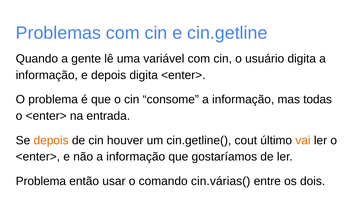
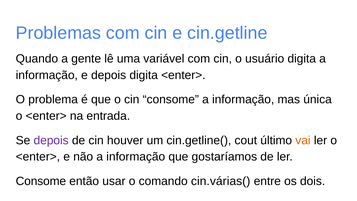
todas: todas -> única (318, 99)
depois colour: orange -> purple (51, 140)
Problema: Problema -> Consome (41, 181)
